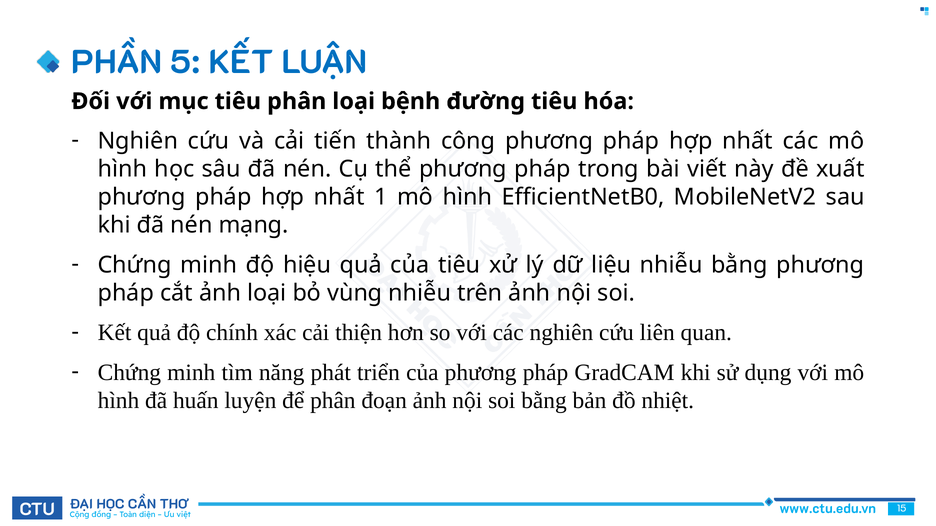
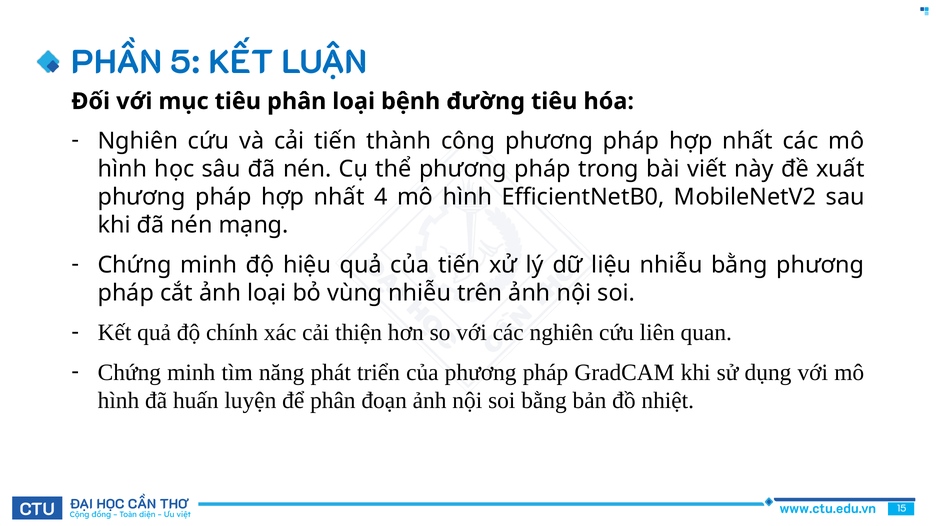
1: 1 -> 4 (381, 197)
của tiêu: tiêu -> tiến (459, 265)
